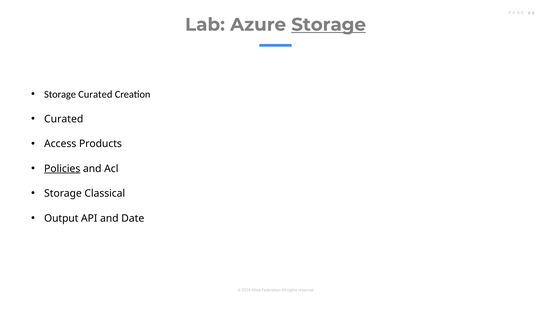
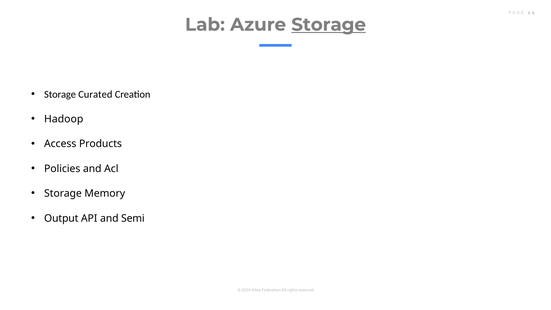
Curated: Curated -> Hadoop (64, 119)
Policies underline: present -> none (62, 169)
Classical: Classical -> Memory (105, 193)
Date: Date -> Semi (133, 218)
